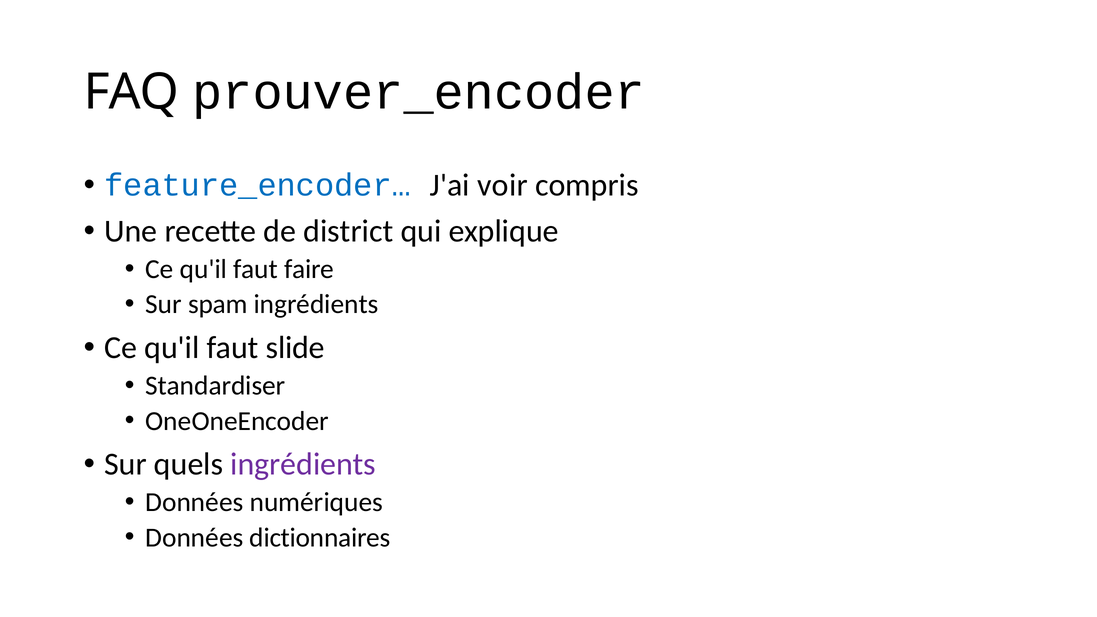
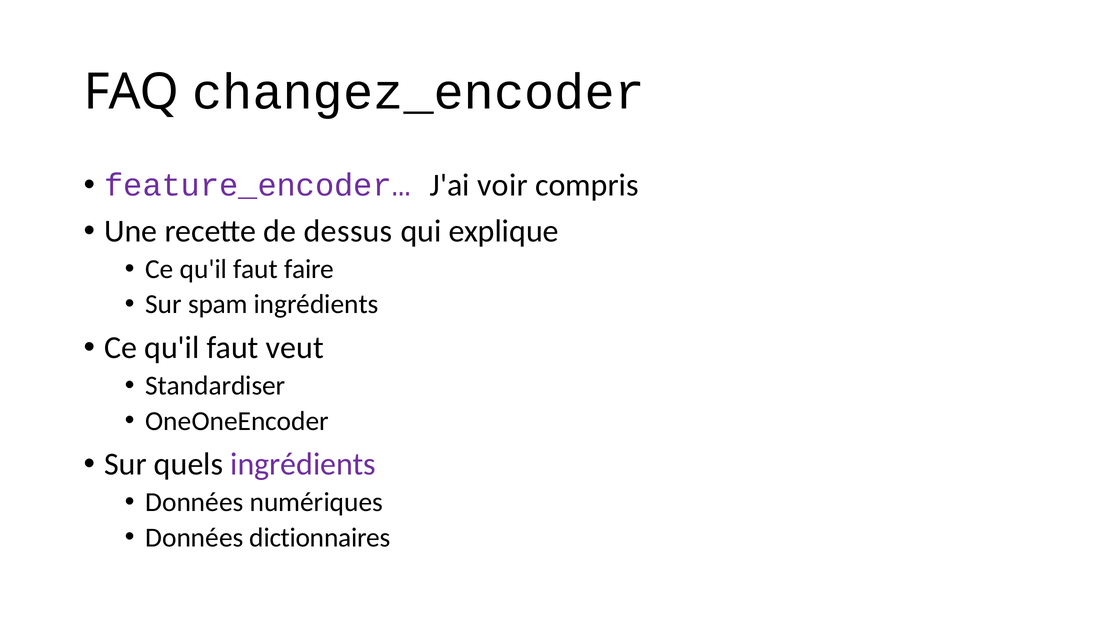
prouver_encoder: prouver_encoder -> changez_encoder (419, 92)
feature_encoder… colour: blue -> purple (258, 185)
district: district -> dessus (348, 231)
slide: slide -> veut (295, 348)
